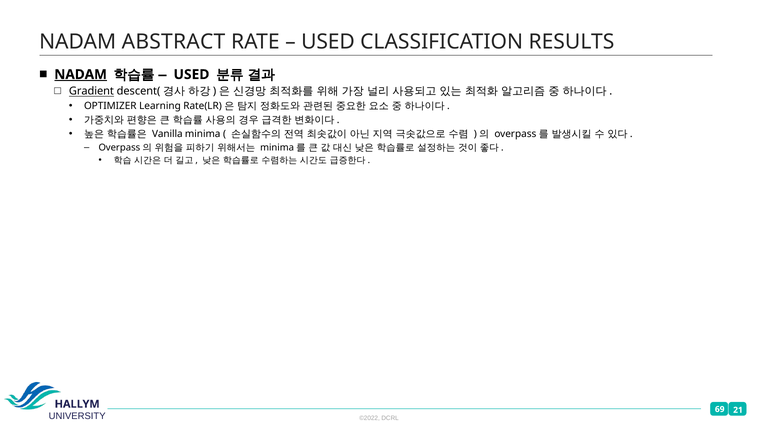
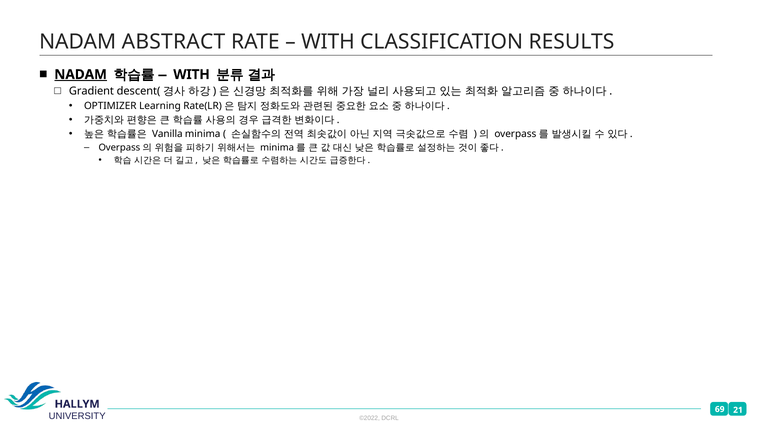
USED: USED -> WITH (328, 42)
USED: USED -> WITH (192, 75)
Gradient underline: present -> none (91, 91)
